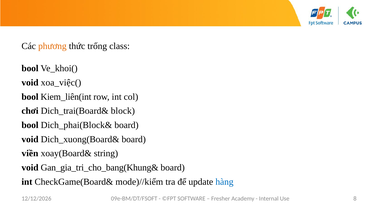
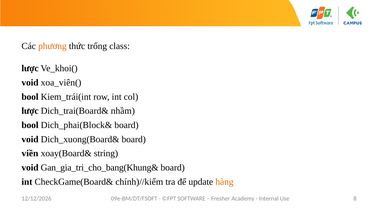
bool: bool -> lược (30, 68)
xoa_việc(: xoa_việc( -> xoa_viên( (61, 83)
Kiem_liên(int: Kiem_liên(int -> Kiem_trái(int (66, 97)
chơi: chơi -> lược (30, 111)
block: block -> nhầm (123, 111)
mode)//kiểm: mode)//kiểm -> chính)//kiểm (139, 182)
hàng colour: blue -> orange (224, 182)
